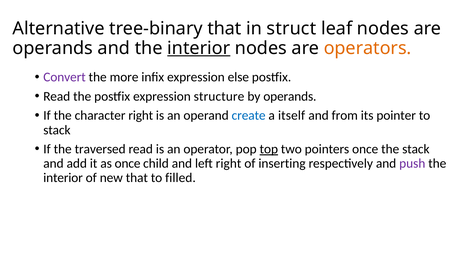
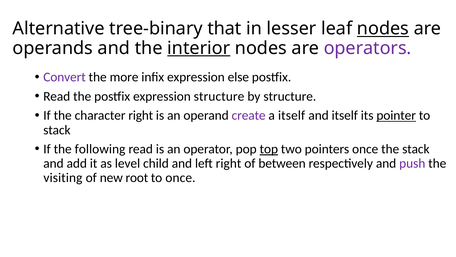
struct: struct -> lesser (292, 29)
nodes underline: none -> present (383, 29)
operators colour: orange -> purple (368, 48)
by operands: operands -> structure (290, 96)
create colour: blue -> purple (249, 115)
and from: from -> itself (345, 115)
pointer underline: none -> present (396, 115)
traversed: traversed -> following (100, 149)
as once: once -> level (128, 163)
inserting: inserting -> between (282, 163)
interior: interior -> visiting (63, 178)
new that: that -> root (137, 178)
to filled: filled -> once (180, 178)
